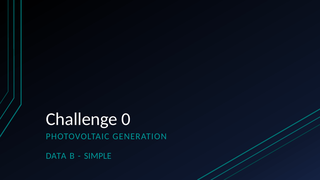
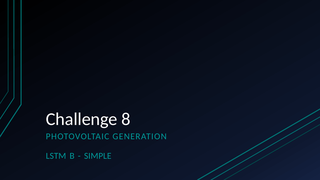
0: 0 -> 8 (126, 119)
DATA: DATA -> LSTM (56, 156)
